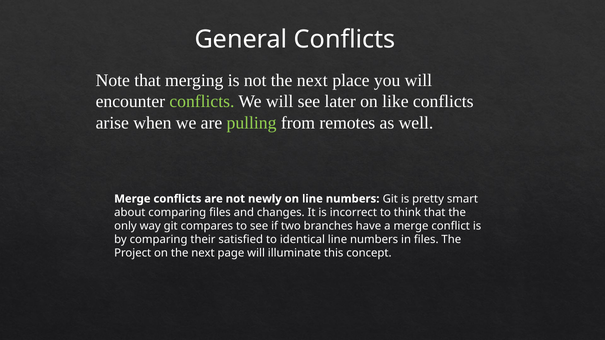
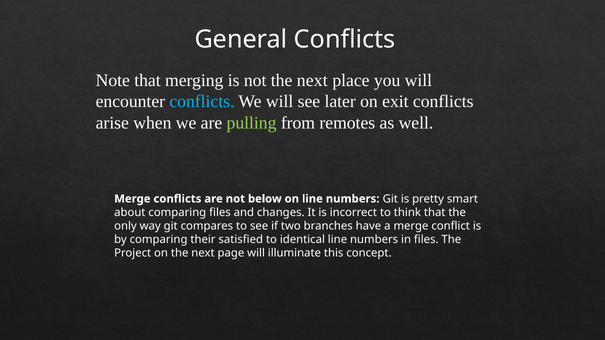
conflicts colour: light green -> light blue (202, 102)
like: like -> exit (395, 102)
newly: newly -> below (265, 199)
